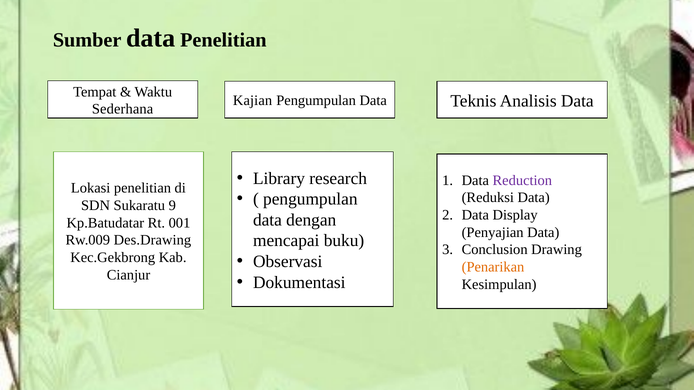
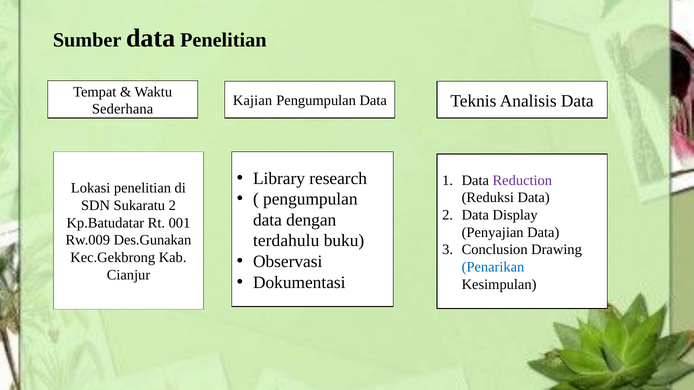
Sukaratu 9: 9 -> 2 (172, 206)
mencapai: mencapai -> terdahulu (286, 241)
Des.Drawing: Des.Drawing -> Des.Gunakan (153, 240)
Penarikan colour: orange -> blue (493, 267)
